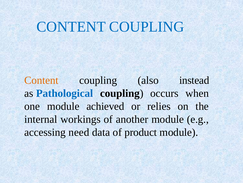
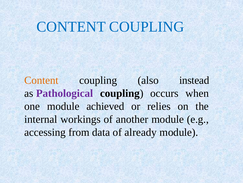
Pathological colour: blue -> purple (65, 93)
need: need -> from (79, 132)
product: product -> already (141, 132)
